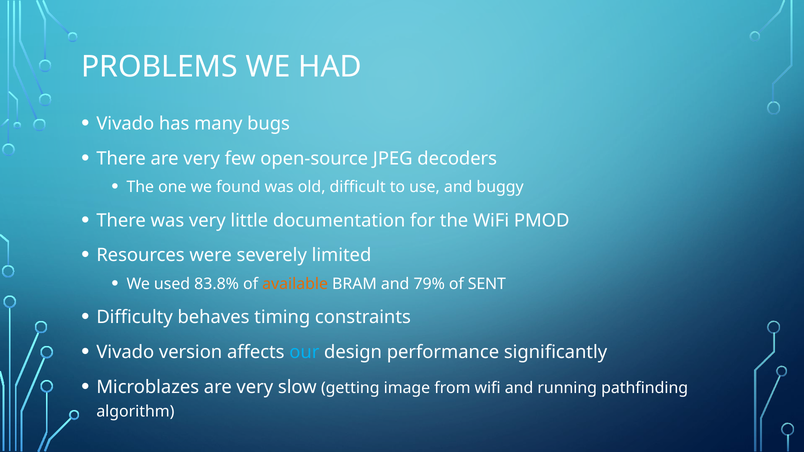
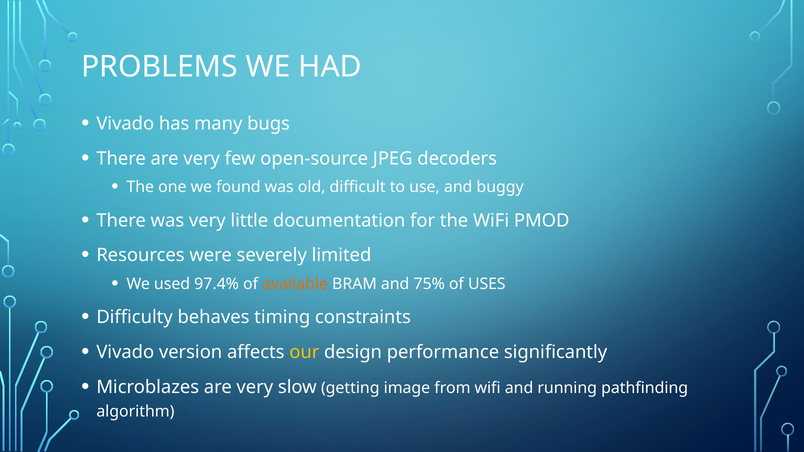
83.8%: 83.8% -> 97.4% (217, 284)
79%: 79% -> 75% (429, 284)
SENT: SENT -> USES (487, 284)
our colour: light blue -> yellow (304, 352)
